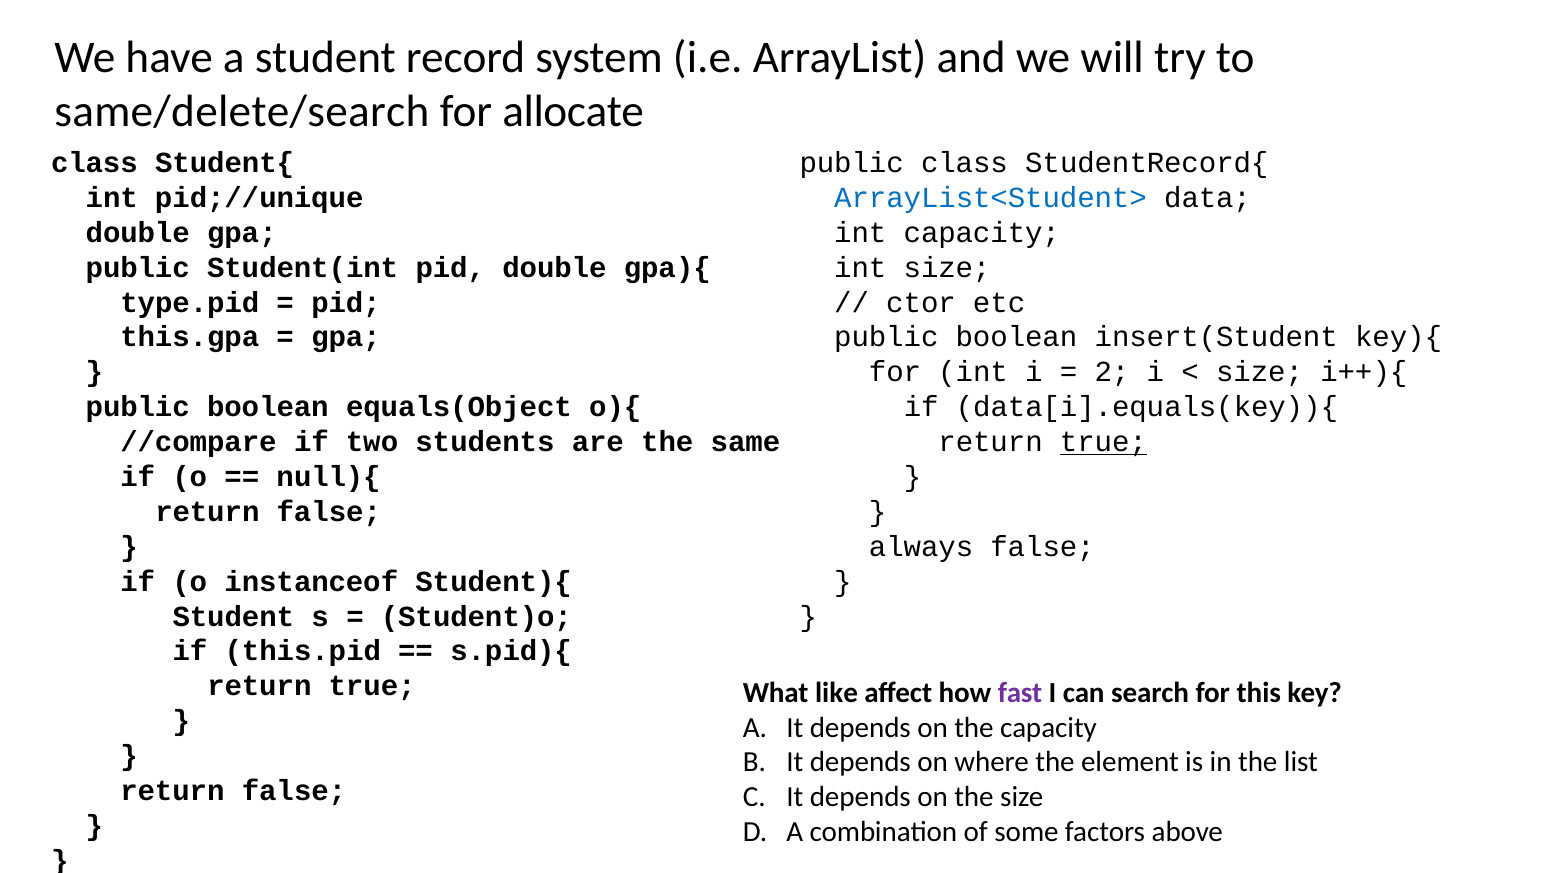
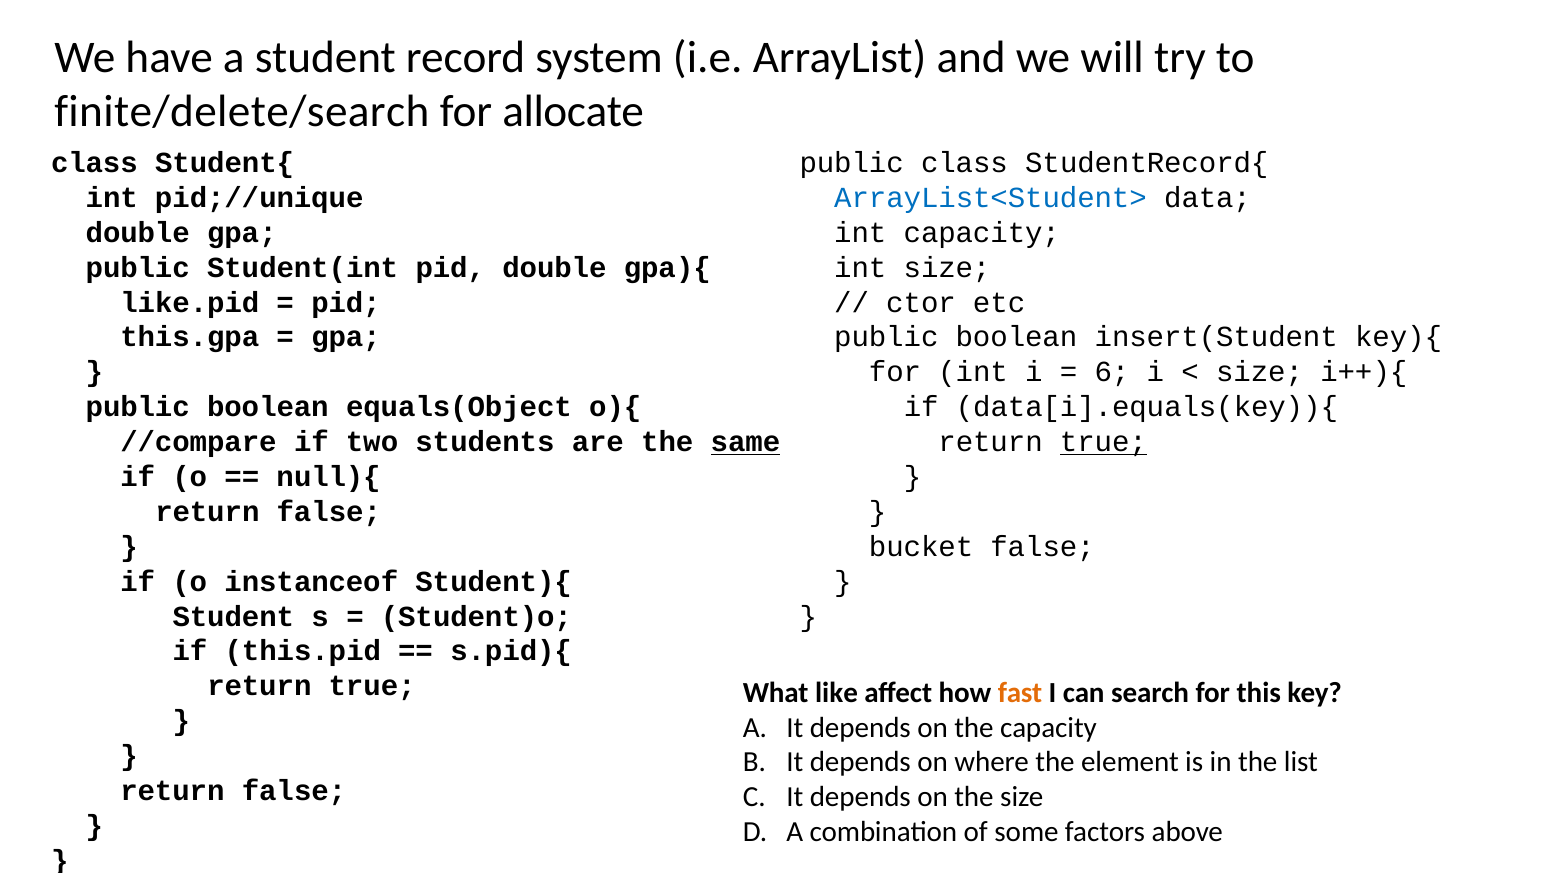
same/delete/search: same/delete/search -> finite/delete/search (242, 112)
type.pid: type.pid -> like.pid (190, 303)
2: 2 -> 6 (1112, 372)
same underline: none -> present (745, 442)
always: always -> bucket (921, 547)
fast colour: purple -> orange (1020, 693)
